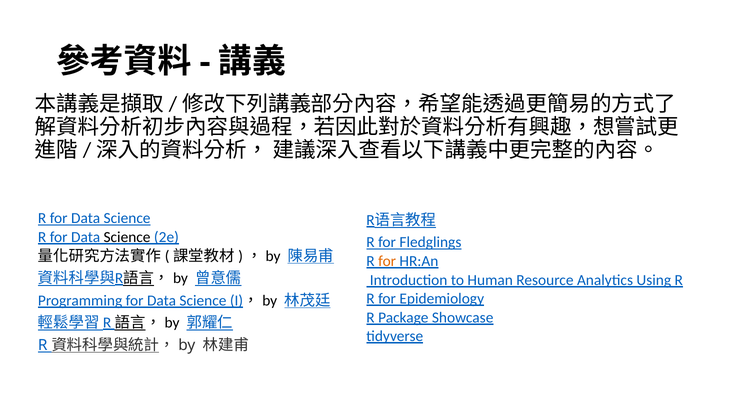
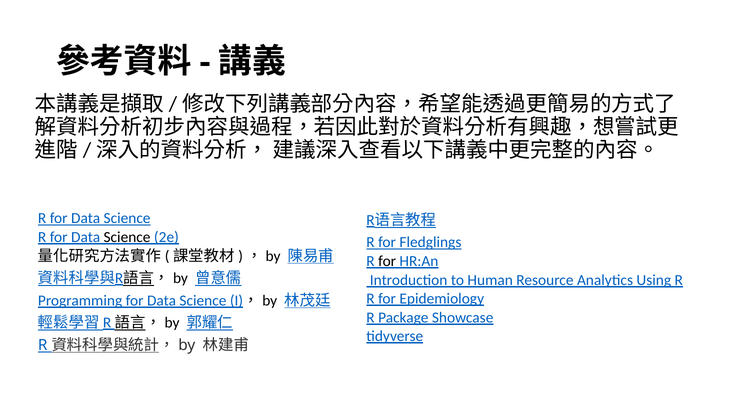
for colour: orange -> black (387, 262)
